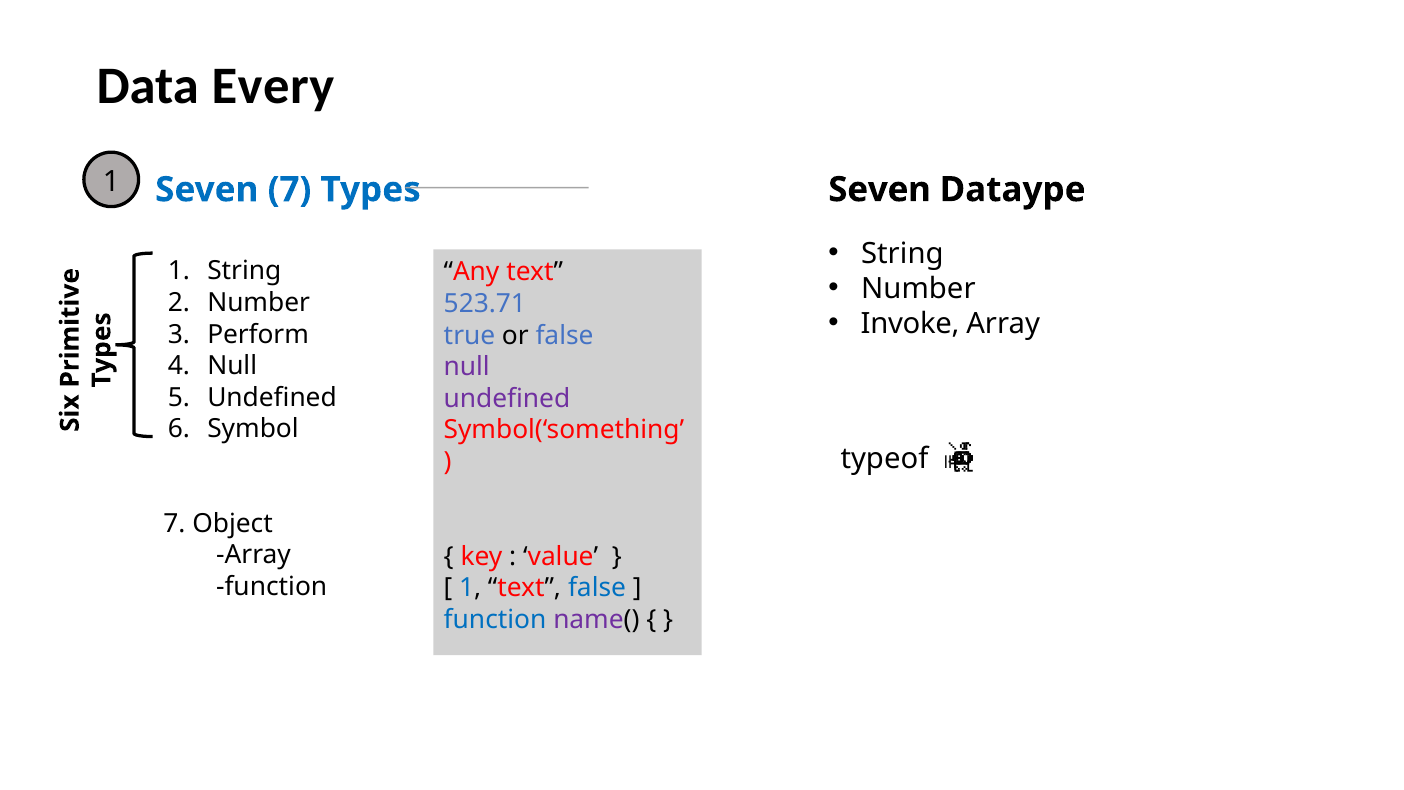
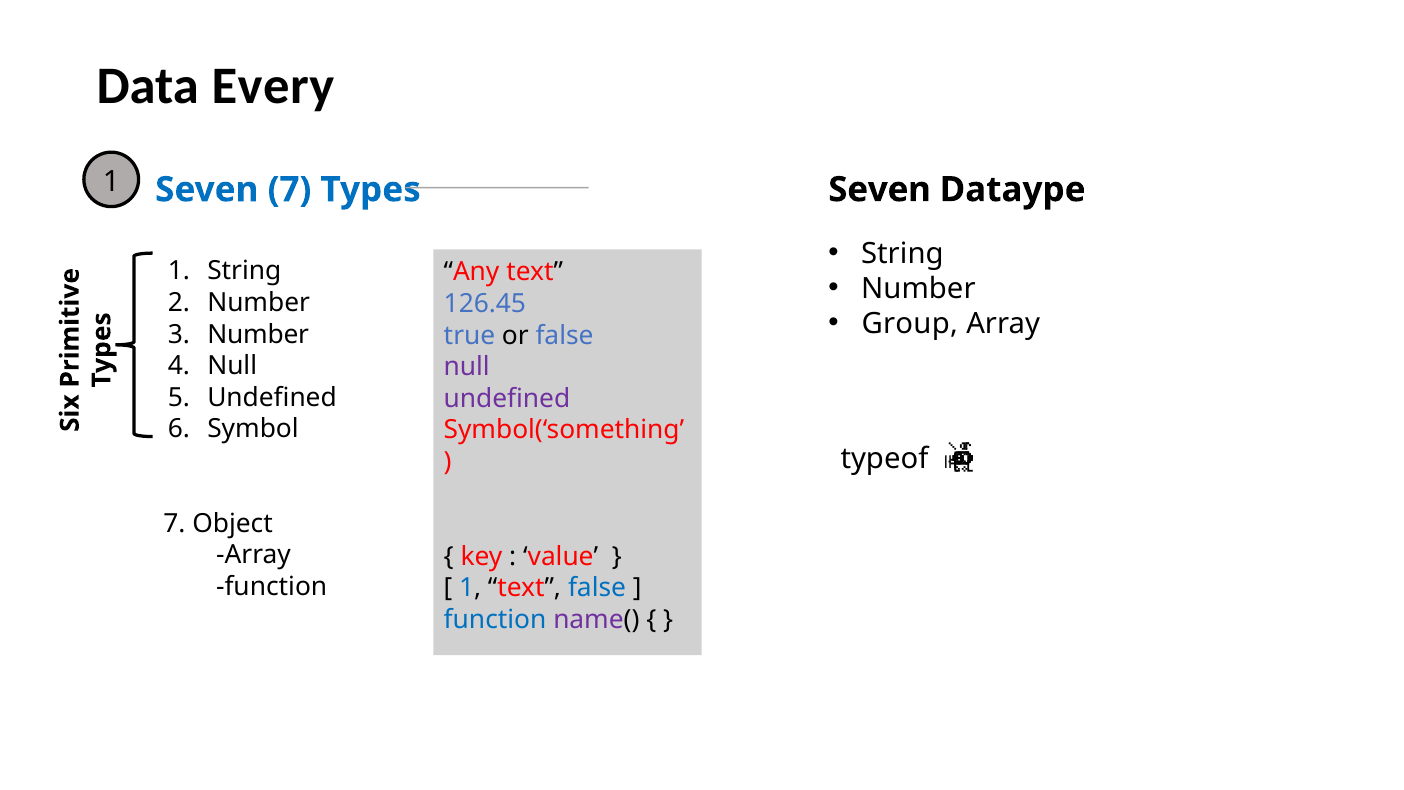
523.71: 523.71 -> 126.45 (485, 304)
Invoke: Invoke -> Group (910, 323)
Perform: Perform -> Number (258, 334)
